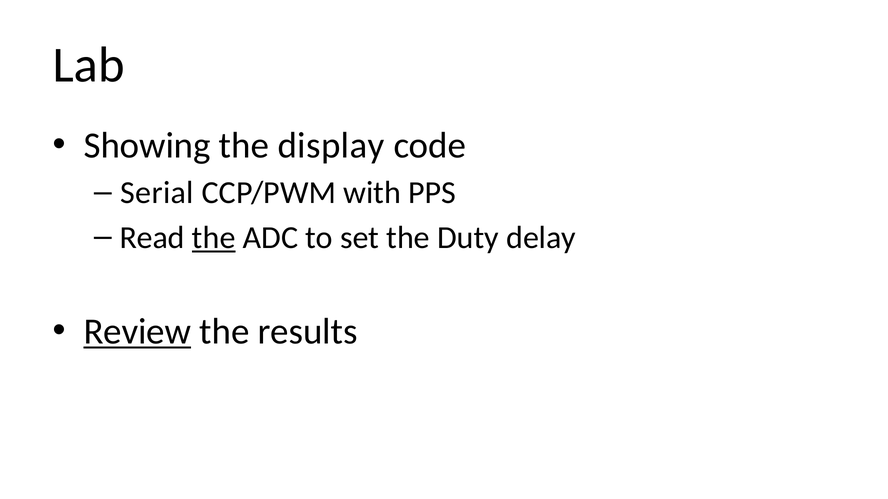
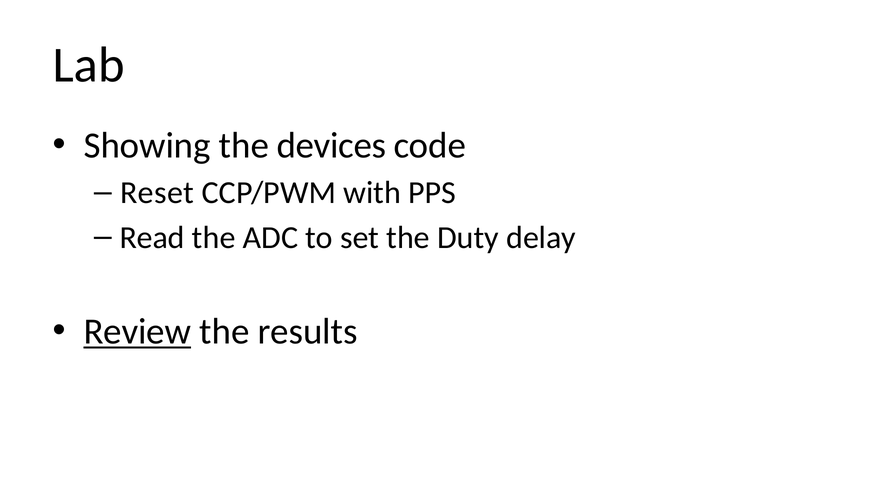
display: display -> devices (331, 145)
Serial: Serial -> Reset (157, 193)
the underline: present -> none (214, 238)
